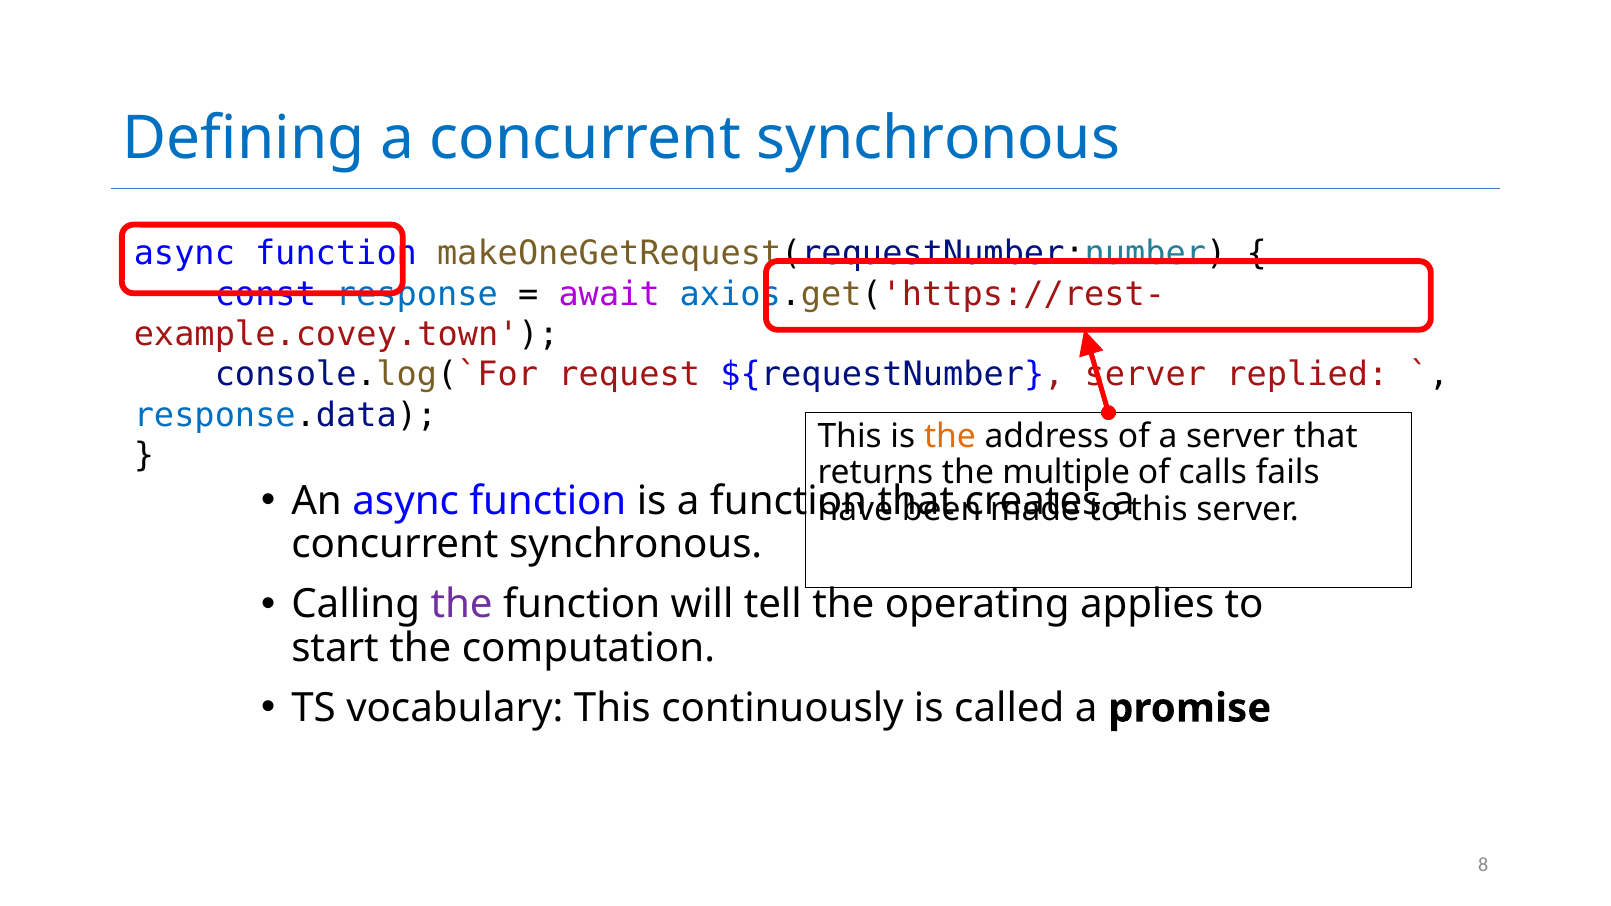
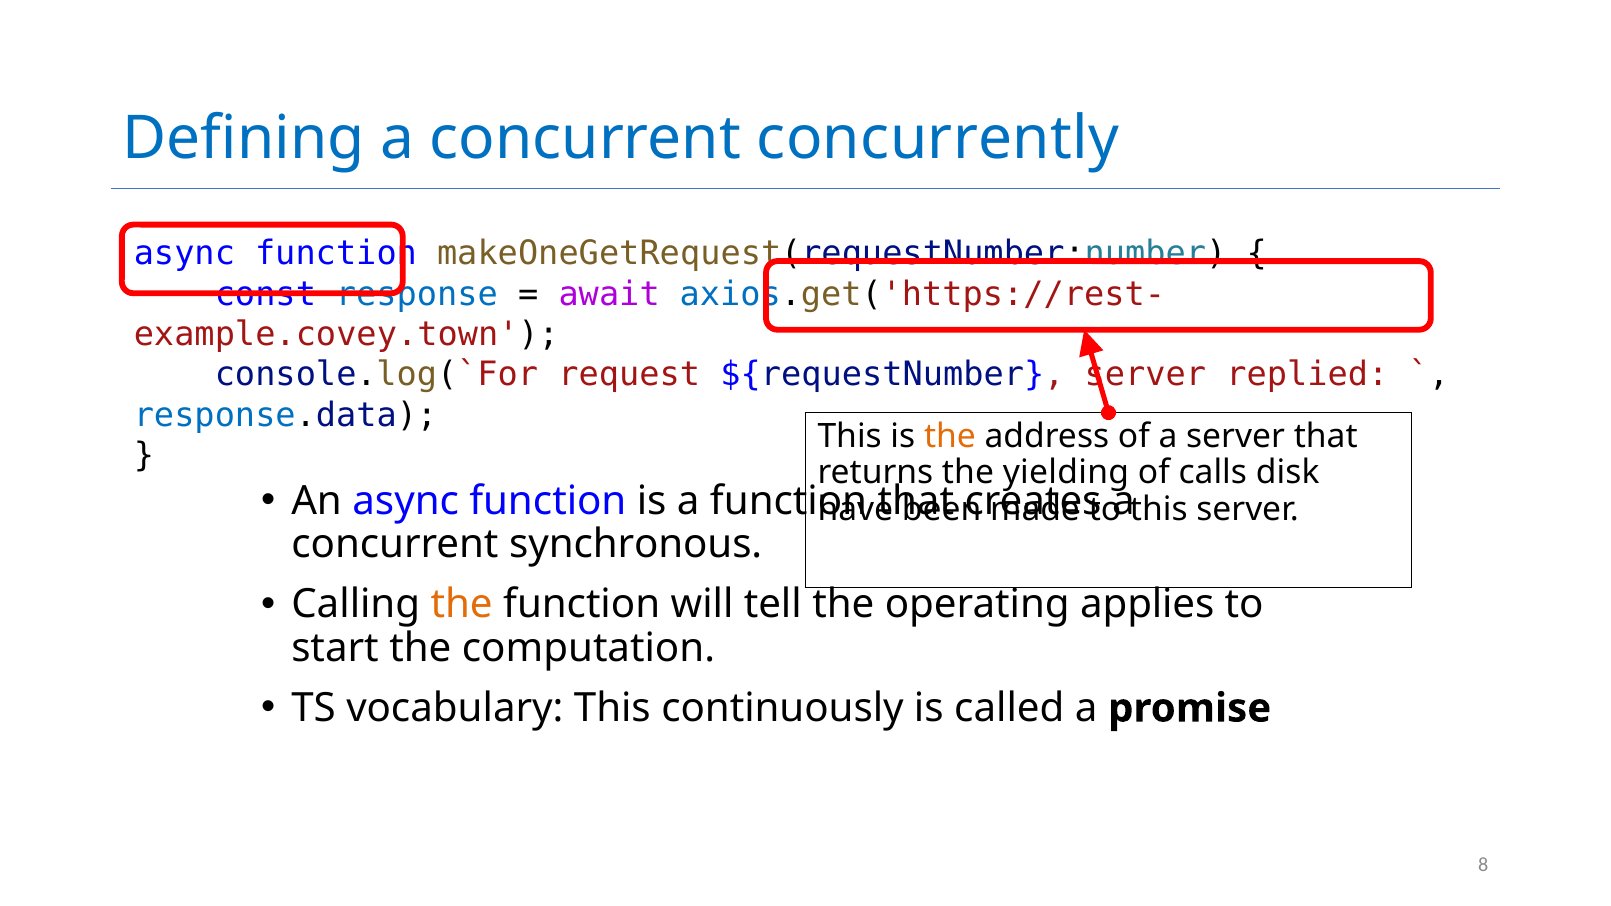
Defining a concurrent synchronous: synchronous -> concurrently (938, 138)
multiple: multiple -> yielding (1066, 473)
fails: fails -> disk (1288, 473)
the colour: purple -> orange (462, 605)
